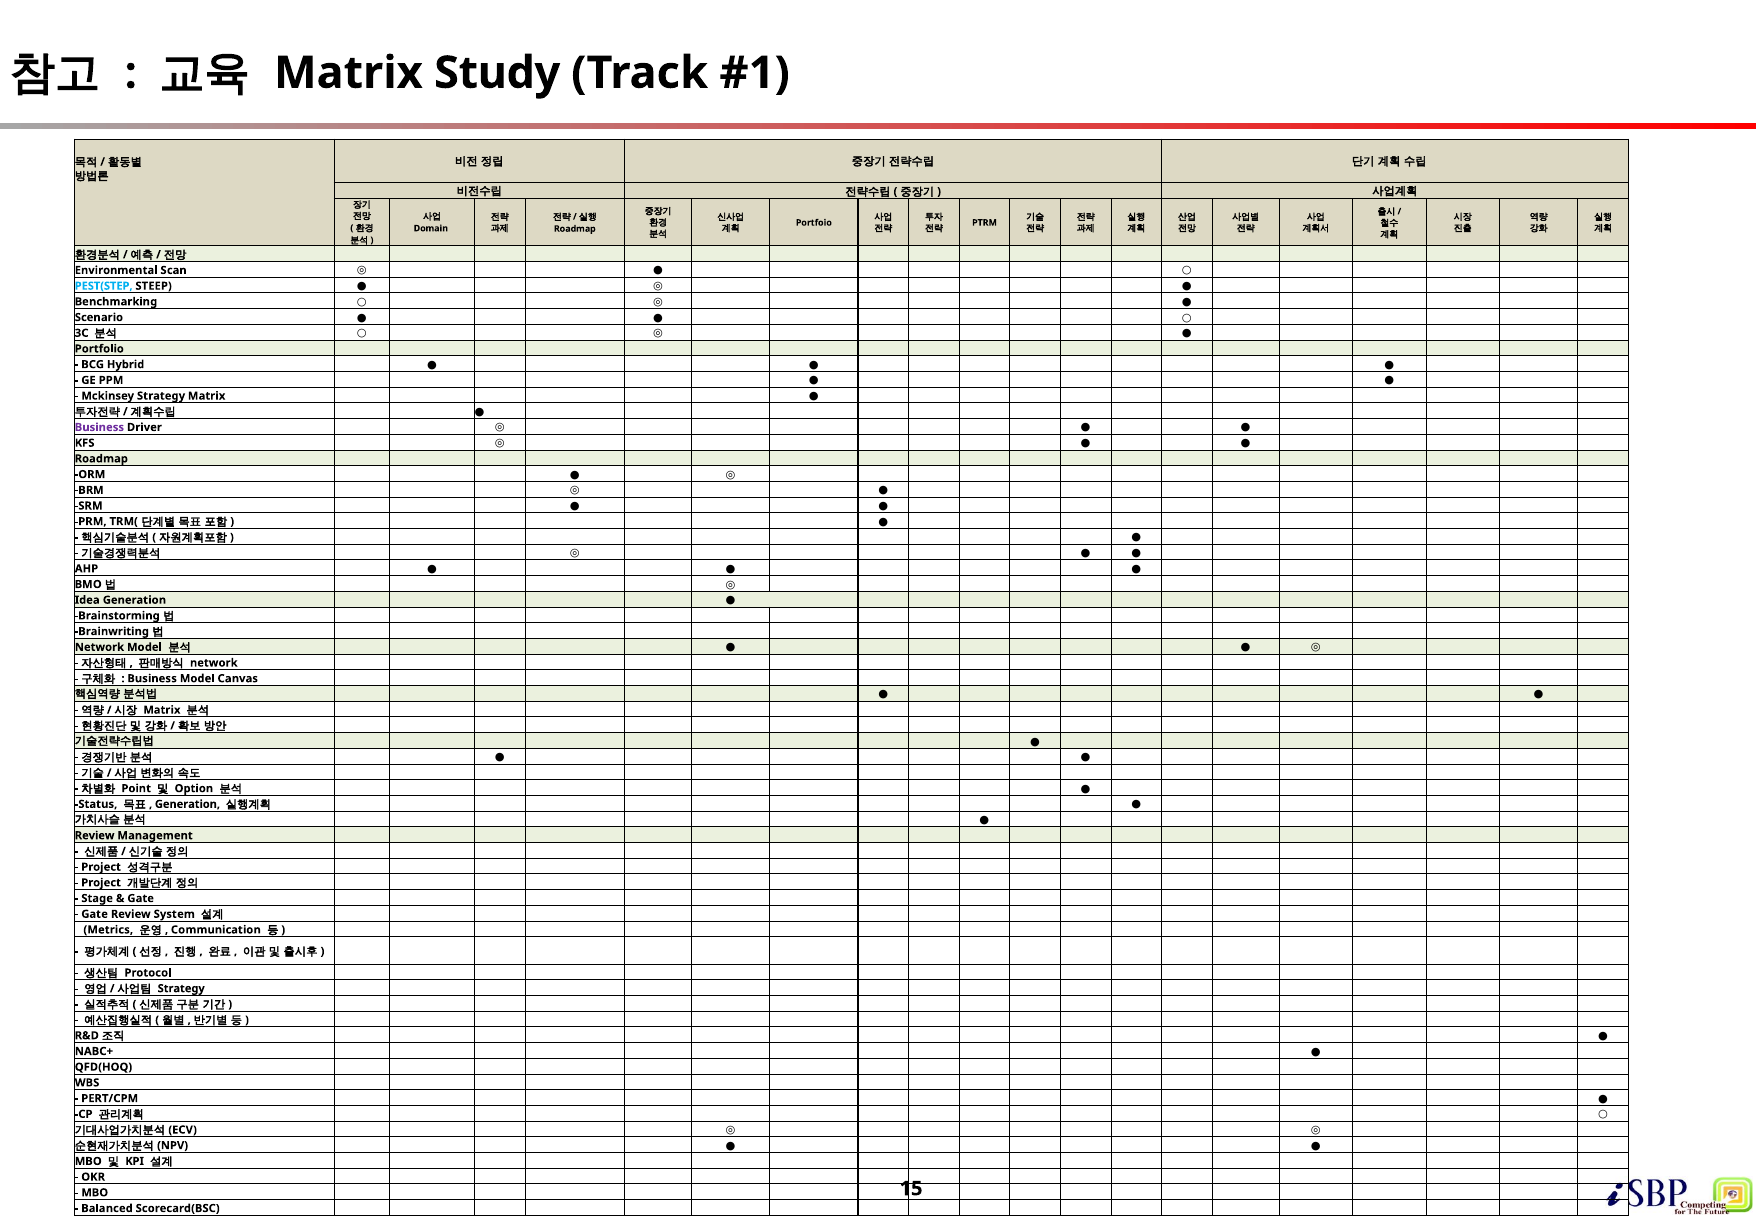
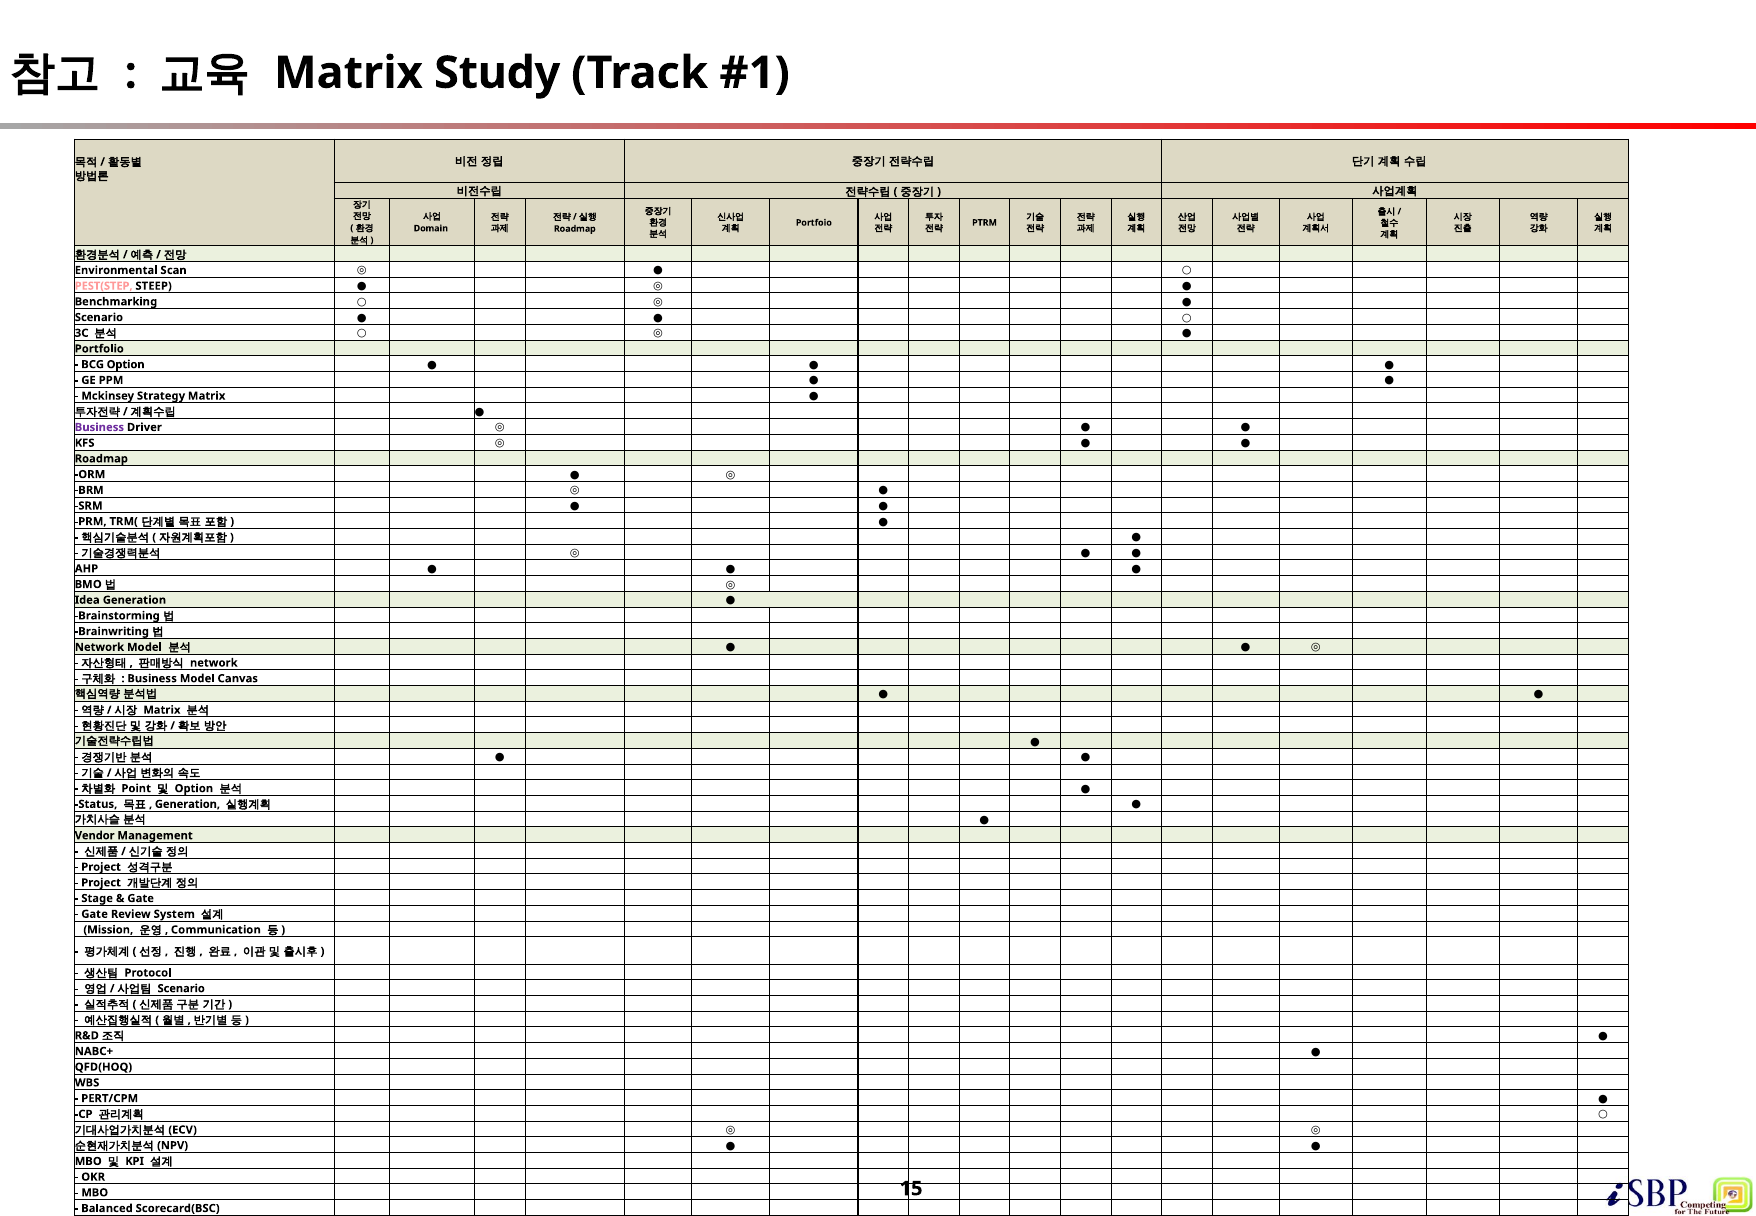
PEST(STEP colour: light blue -> pink (104, 286)
BCG Hybrid: Hybrid -> Option (126, 364)
Review: Review -> Vendor (95, 835)
Metrics: Metrics -> Mission (108, 930)
Strategy: Strategy -> Scenario (181, 988)
